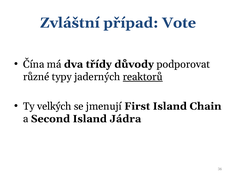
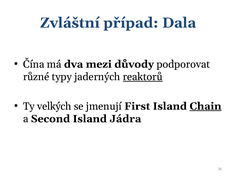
Vote: Vote -> Dala (179, 23)
třídy: třídy -> mezi (99, 64)
Chain underline: none -> present (205, 106)
